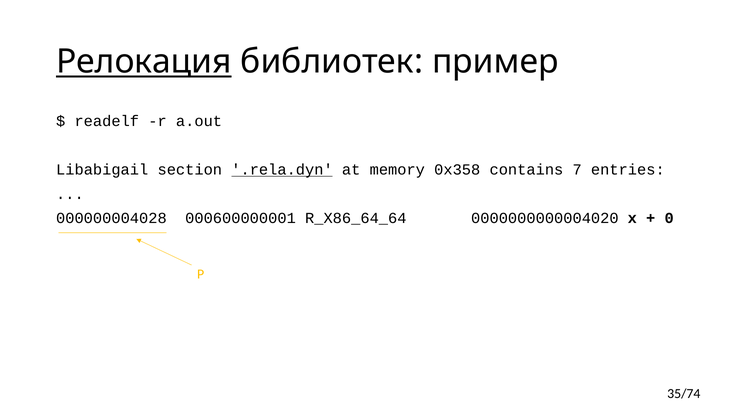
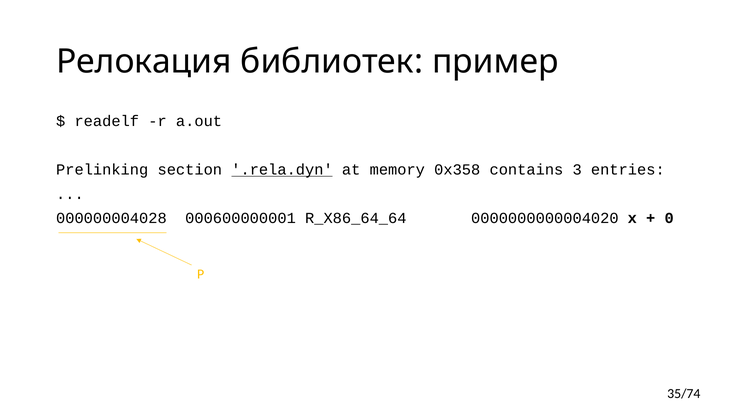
Релокация underline: present -> none (144, 62)
Libabigail: Libabigail -> Prelinking (102, 170)
7: 7 -> 3 (577, 170)
